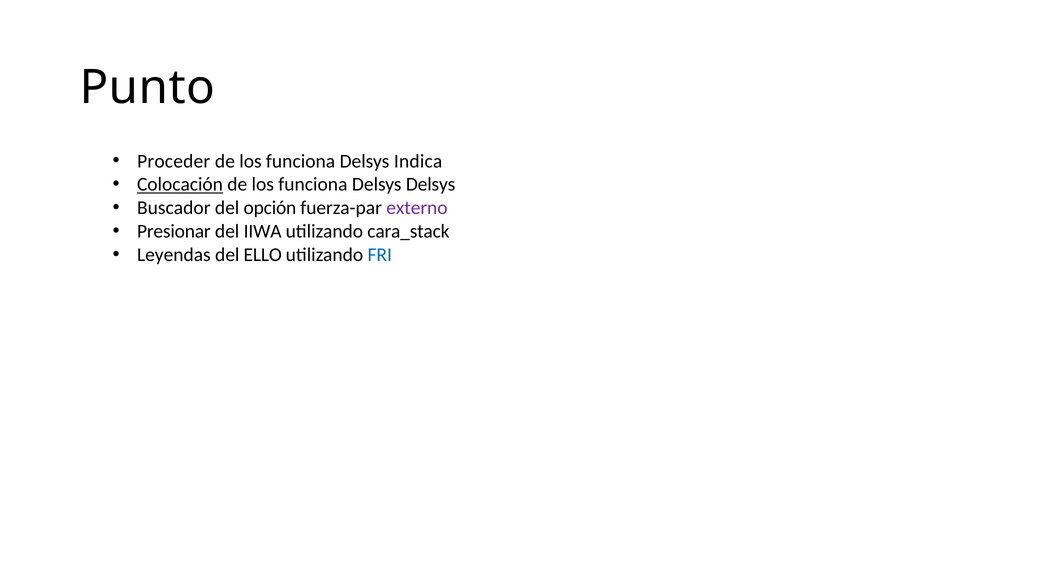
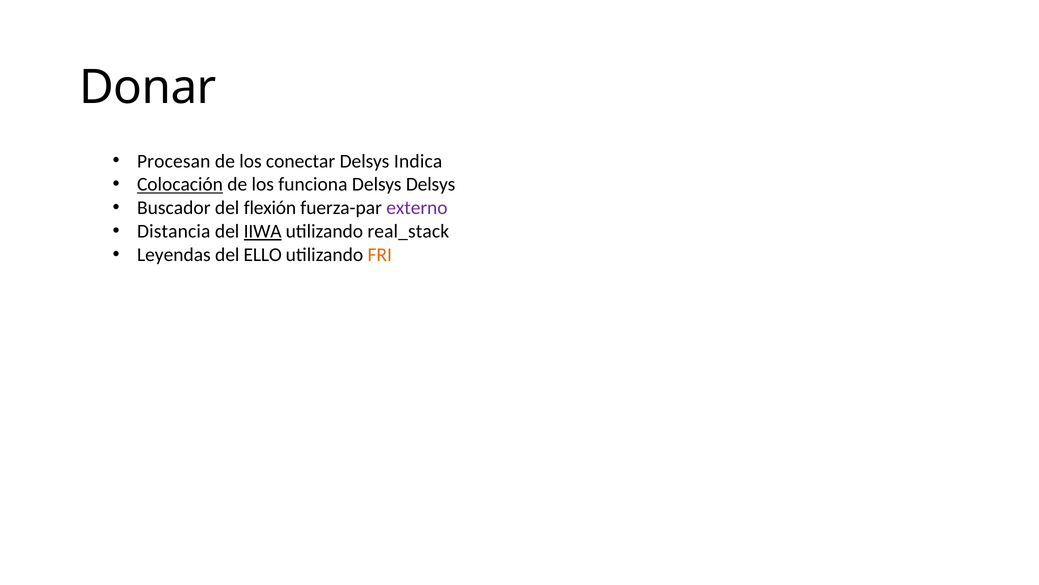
Punto: Punto -> Donar (148, 87)
Proceder: Proceder -> Procesan (174, 161)
funciona: funciona -> conectar (301, 161)
opción: opción -> flexión (270, 208)
Presionar: Presionar -> Distancia (174, 231)
IIWA underline: none -> present (263, 231)
cara_stack: cara_stack -> real_stack (408, 231)
FRI colour: blue -> orange (380, 254)
